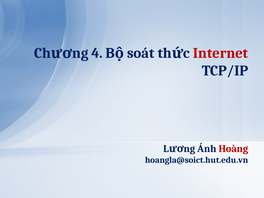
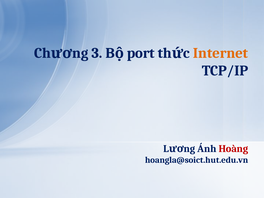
4: 4 -> 3 (97, 53)
soát: soát -> port (141, 53)
Internet colour: red -> orange (221, 53)
